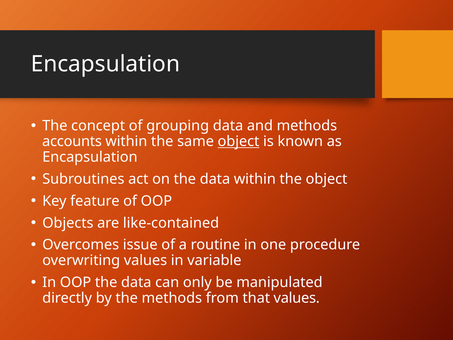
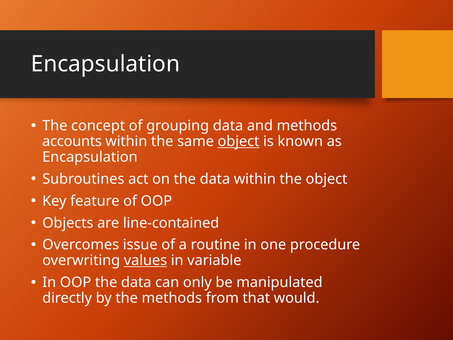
like-contained: like-contained -> line-contained (171, 223)
values underline: none -> present (145, 260)
that values: values -> would (297, 298)
